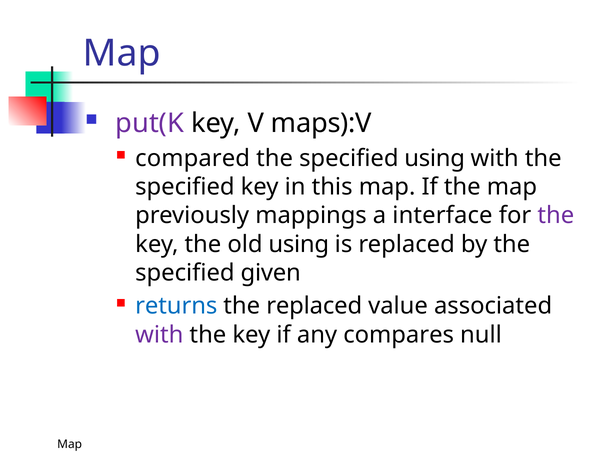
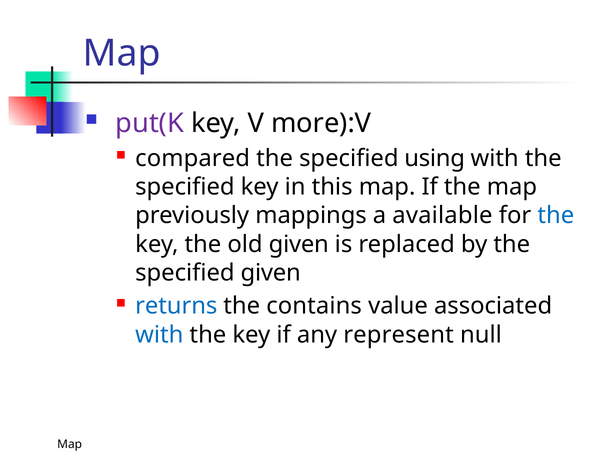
maps):V: maps):V -> more):V (321, 123)
interface: interface -> available (442, 216)
the colour: purple -> blue (556, 216)
old using: using -> given (299, 245)
the replaced: replaced -> contains (314, 307)
with colour: purple -> blue (159, 335)
compares: compares -> represent (399, 335)
